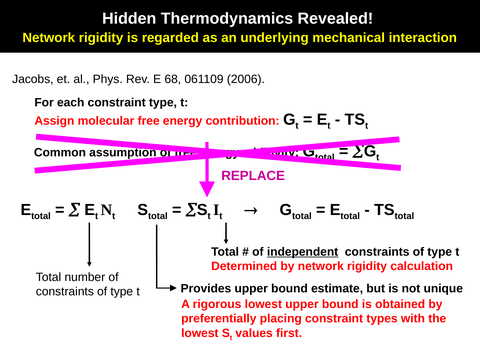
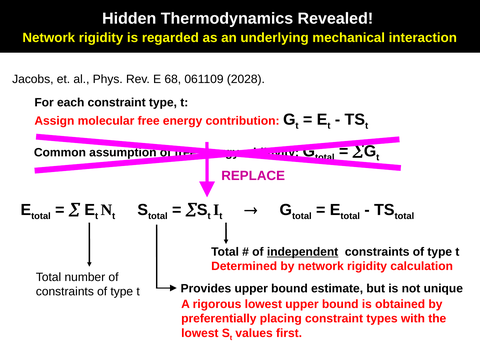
2006: 2006 -> 2028 (246, 79)
